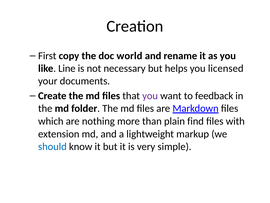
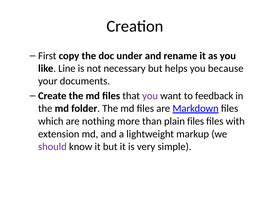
world: world -> under (129, 56)
licensed: licensed -> because (226, 68)
plain find: find -> files (196, 121)
should colour: blue -> purple (52, 146)
